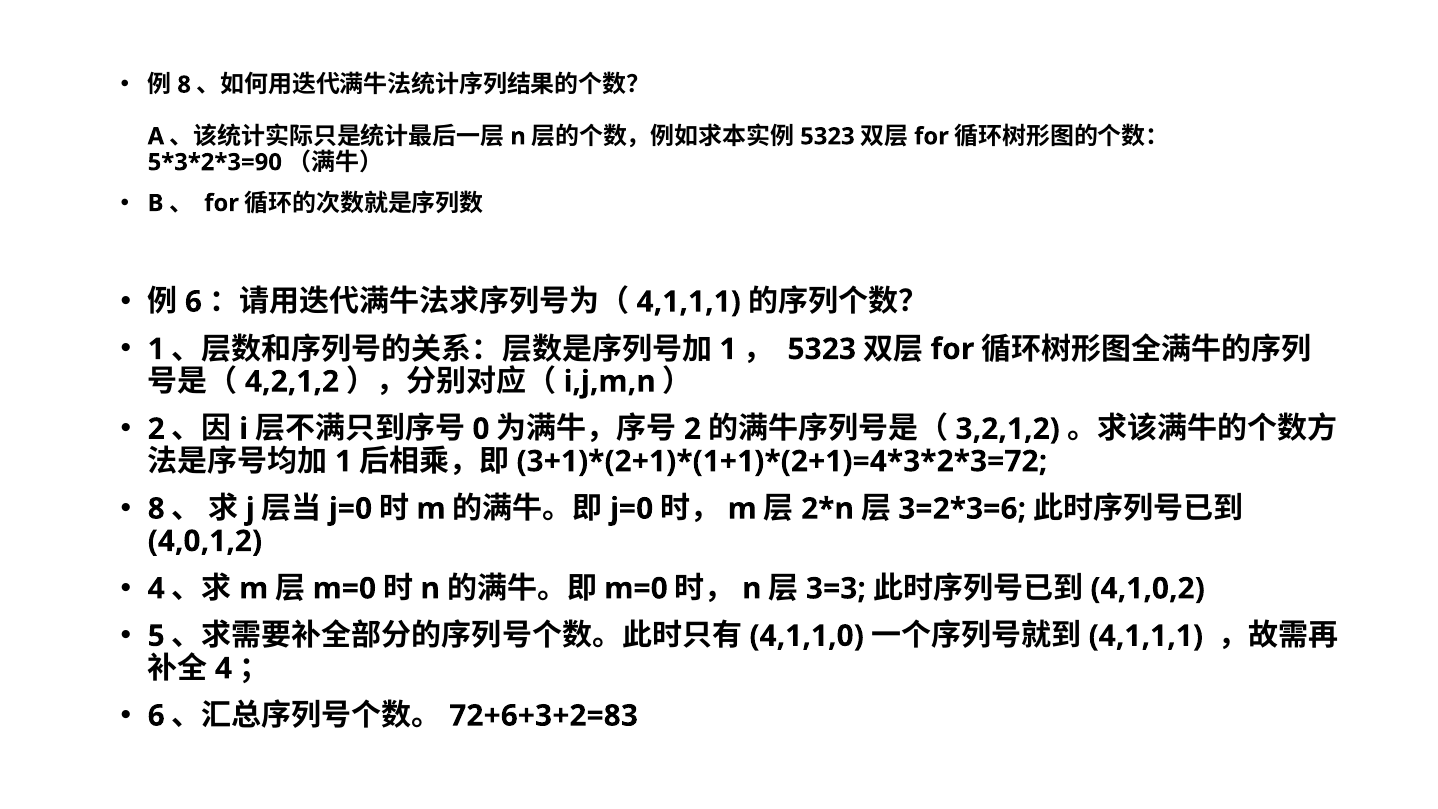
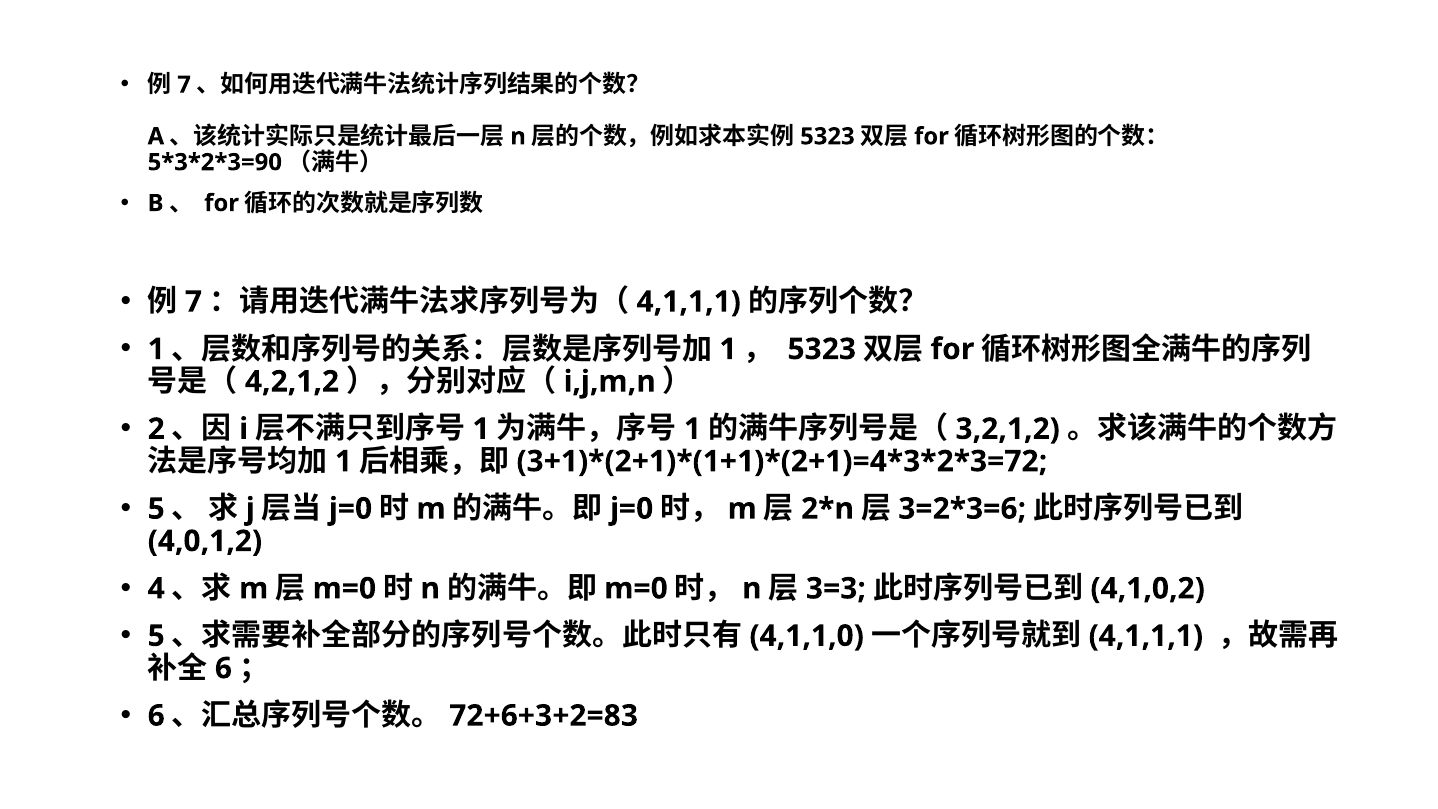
8: 8 -> 7 (184, 85)
6: 6 -> 7 (193, 302)
0: 0 -> 1 (481, 429)
2: 2 -> 1 (693, 429)
8: 8 -> 5 (156, 509)
4: 4 -> 6 (223, 668)
